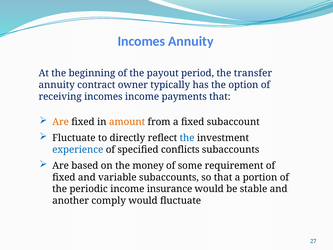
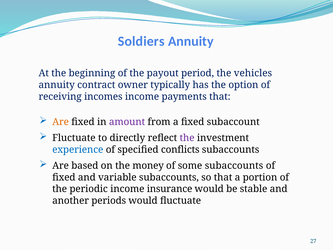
Incomes: Incomes -> Soldiers (141, 41)
transfer: transfer -> vehicles (253, 73)
amount colour: orange -> purple (127, 122)
the colour: blue -> purple (187, 138)
some requirement: requirement -> subaccounts (234, 165)
comply: comply -> periods (109, 200)
